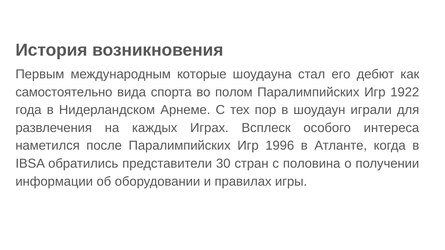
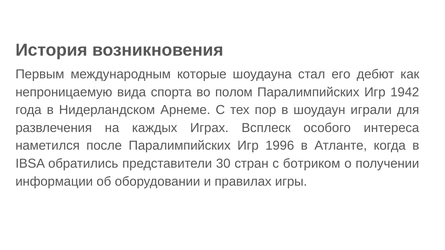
самостоятельно: самостоятельно -> непроницаемую (64, 92)
1922: 1922 -> 1942 (405, 92)
половина: половина -> ботриком (312, 164)
